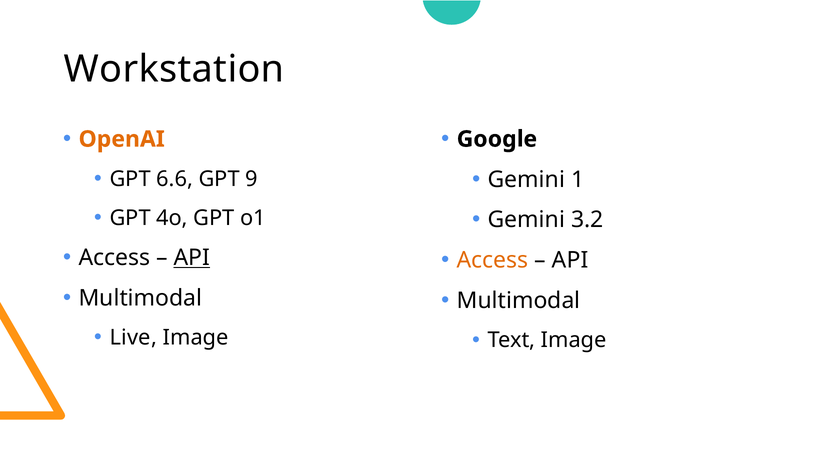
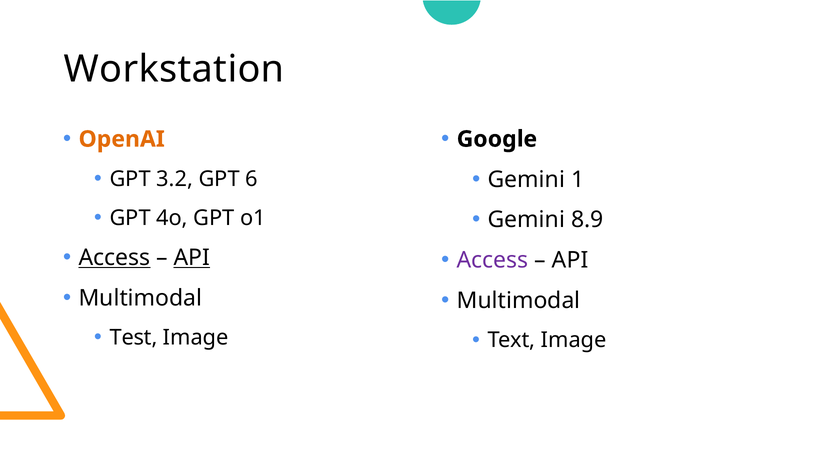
6.6: 6.6 -> 3.2 (175, 179)
9: 9 -> 6 (252, 179)
3.2: 3.2 -> 8.9 (587, 220)
Access underline: none -> present (114, 258)
Access colour: orange -> purple (493, 260)
Live: Live -> Test (133, 338)
